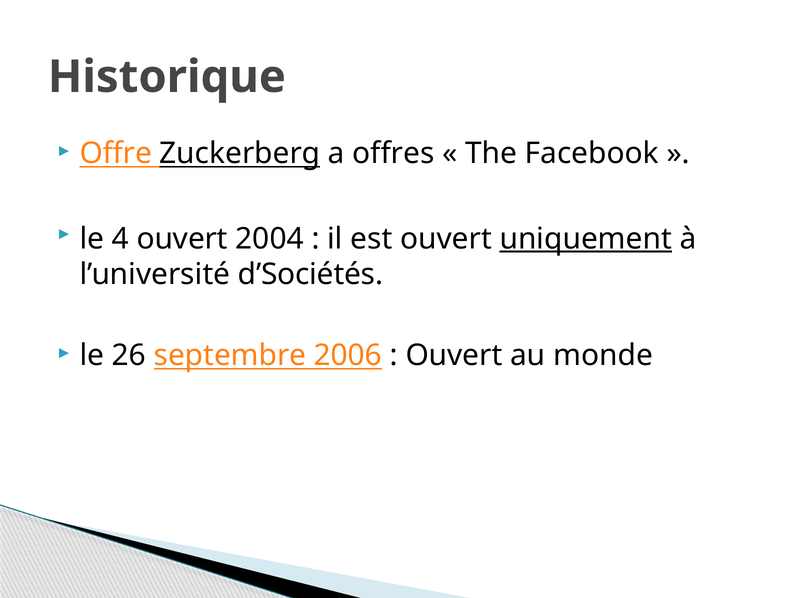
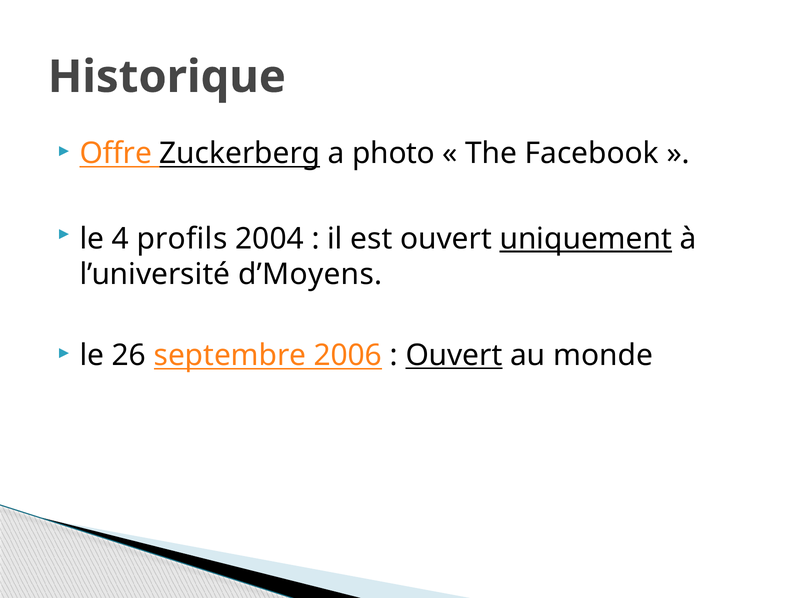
offres: offres -> photo (394, 153)
4 ouvert: ouvert -> profils (182, 239)
d’Sociétés: d’Sociétés -> d’Moyens (310, 275)
Ouvert underline: none -> present (454, 355)
